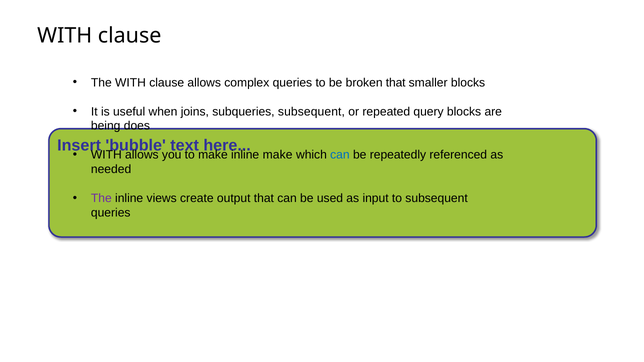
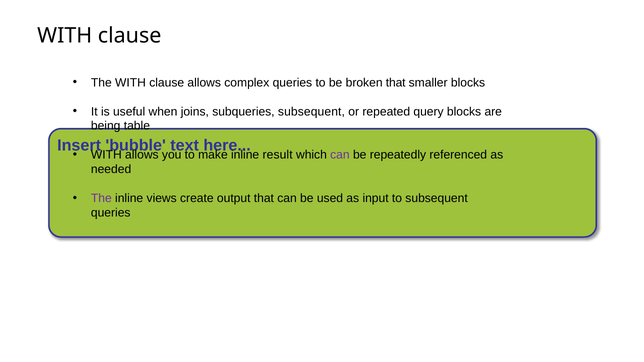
does: does -> table (137, 126)
inline make: make -> result (278, 155)
can colour: blue -> purple (340, 155)
